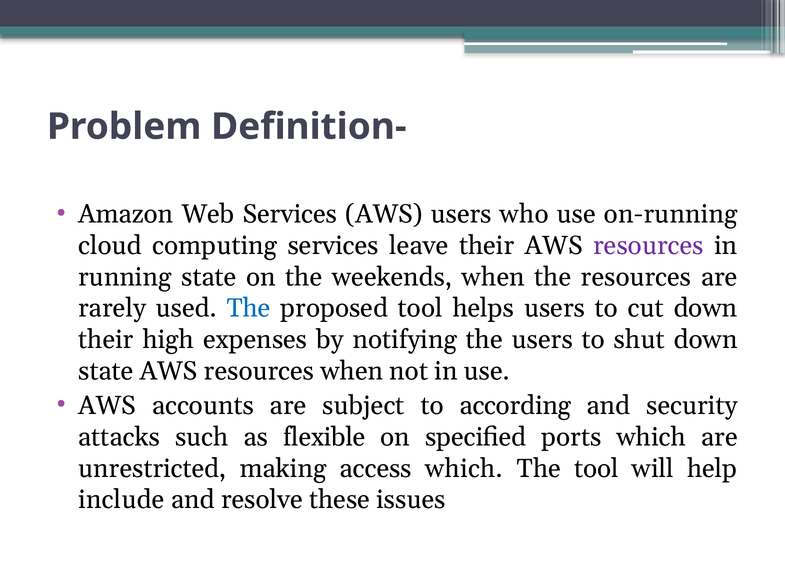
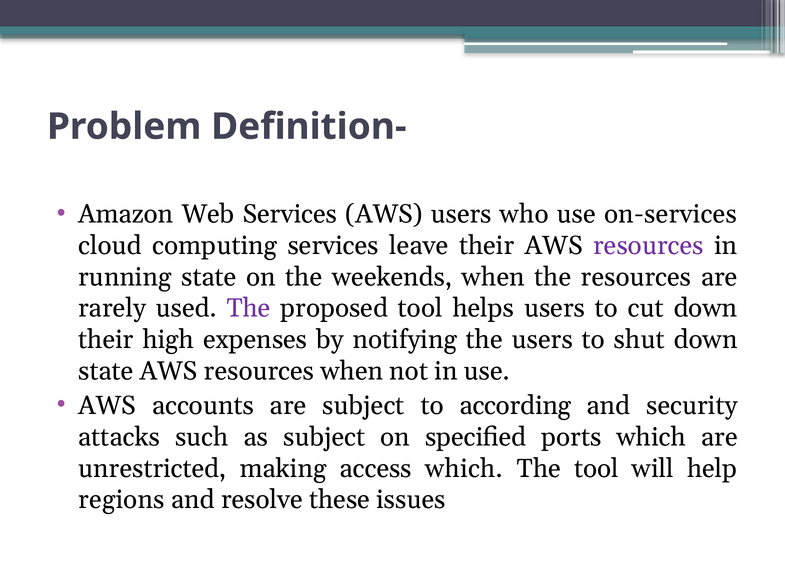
on-running: on-running -> on-services (671, 214)
The colour: blue -> purple (249, 309)
as flexible: flexible -> subject (324, 438)
include: include -> regions (121, 500)
